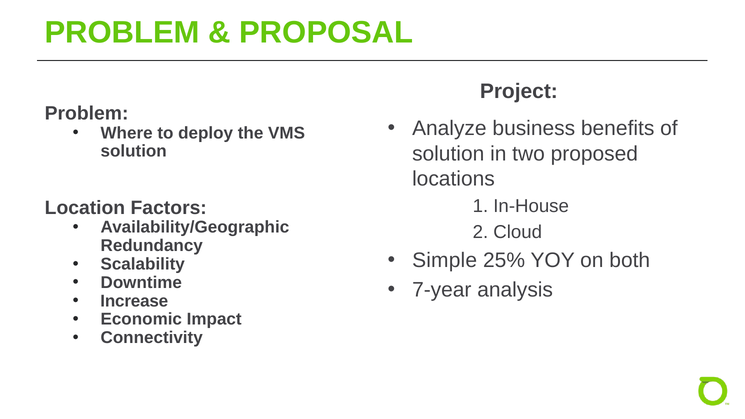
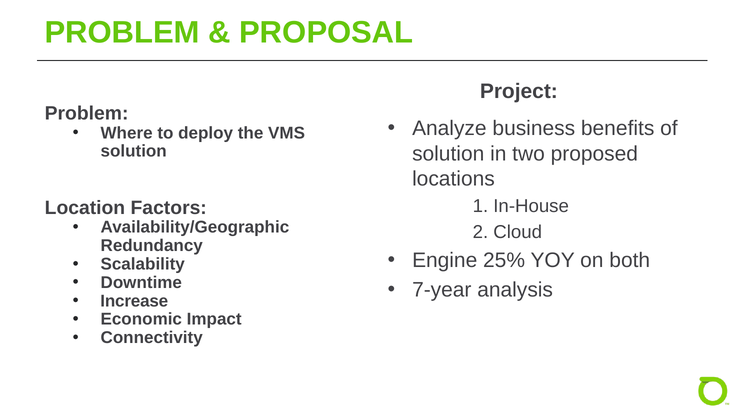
Simple: Simple -> Engine (445, 260)
